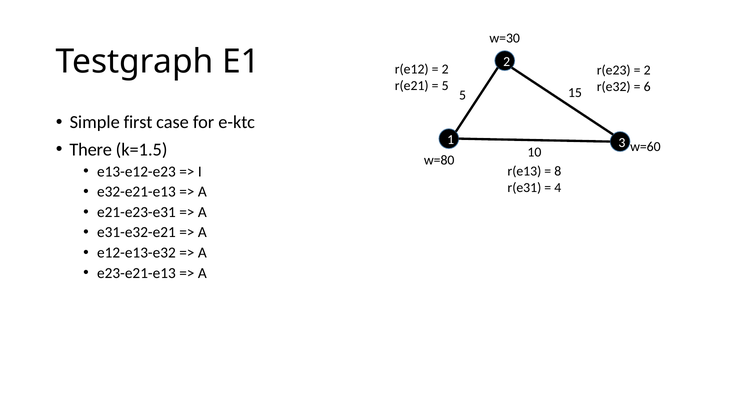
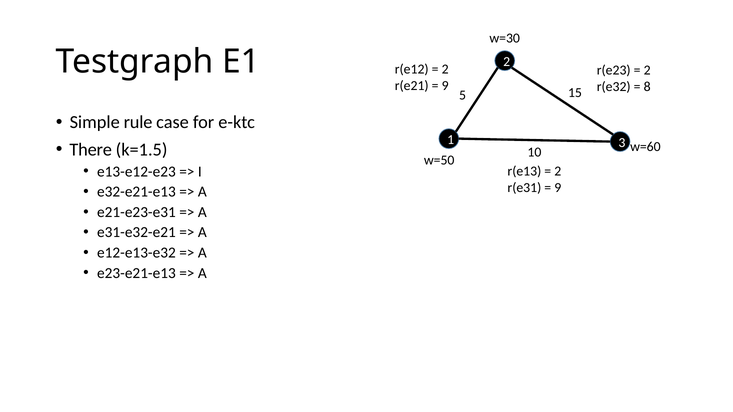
5: 5 -> 9 (445, 86)
6: 6 -> 8 (647, 87)
first: first -> rule (138, 122)
w=80: w=80 -> w=50 (439, 160)
8: 8 -> 2 (558, 171)
4: 4 -> 9 (558, 188)
